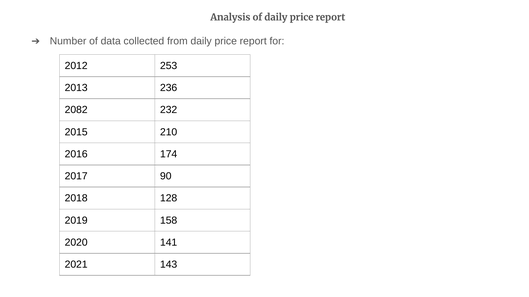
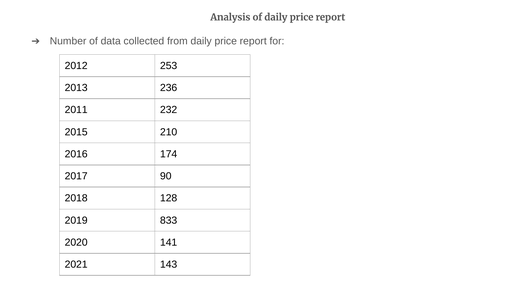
2082: 2082 -> 2011 (76, 110)
158: 158 -> 833 (169, 221)
